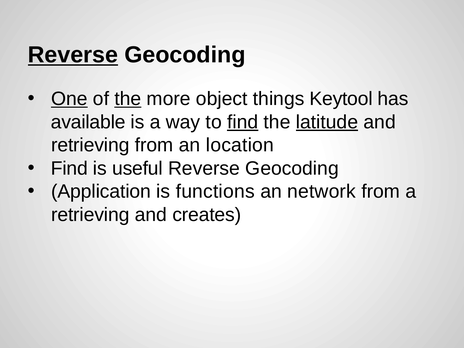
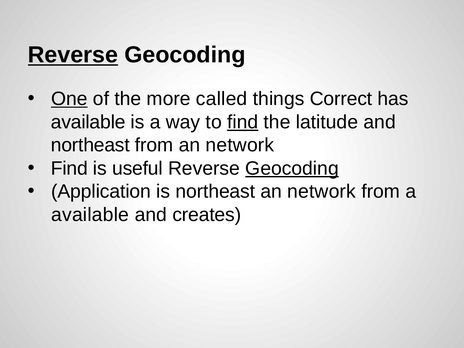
the underline: present -> none (128, 99)
object: object -> called (222, 99)
Keytool: Keytool -> Correct (341, 99)
latitude underline: present -> none (327, 122)
retrieving: retrieving -> northeast (90, 145)
from an location: location -> network (240, 145)
Geocoding underline: none -> present (292, 168)
is functions: functions -> northeast (215, 192)
retrieving: retrieving -> available (90, 215)
